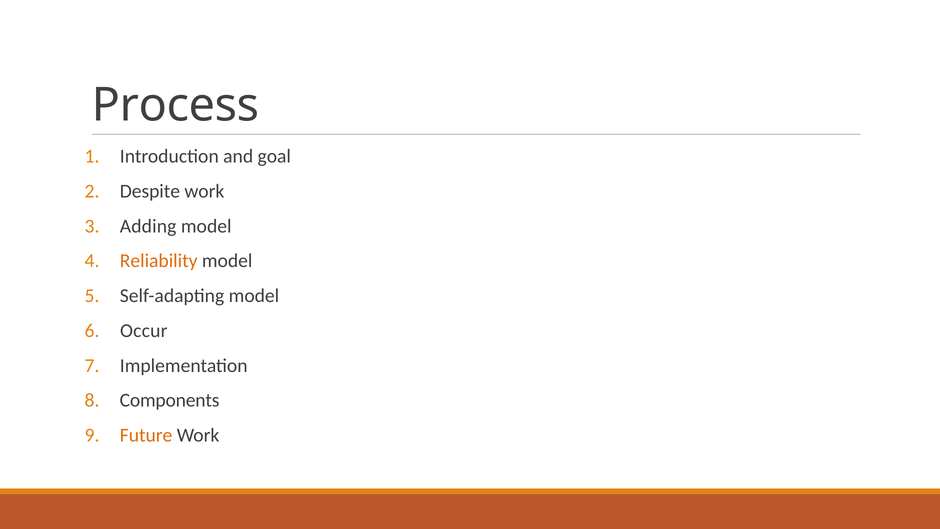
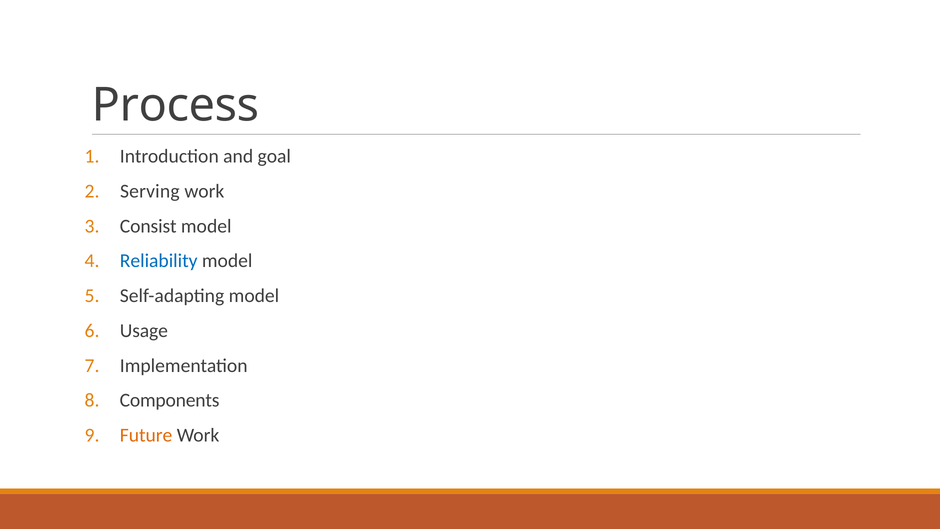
Despite: Despite -> Serving (150, 191)
Adding: Adding -> Consist (148, 226)
Reliability colour: orange -> blue (159, 261)
Occur: Occur -> Usage (144, 331)
